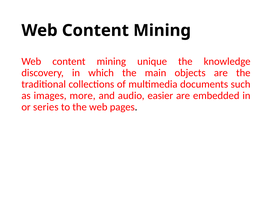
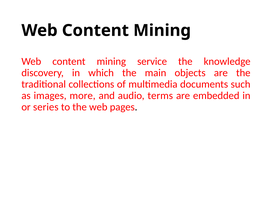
unique: unique -> service (152, 61)
easier: easier -> terms (160, 96)
